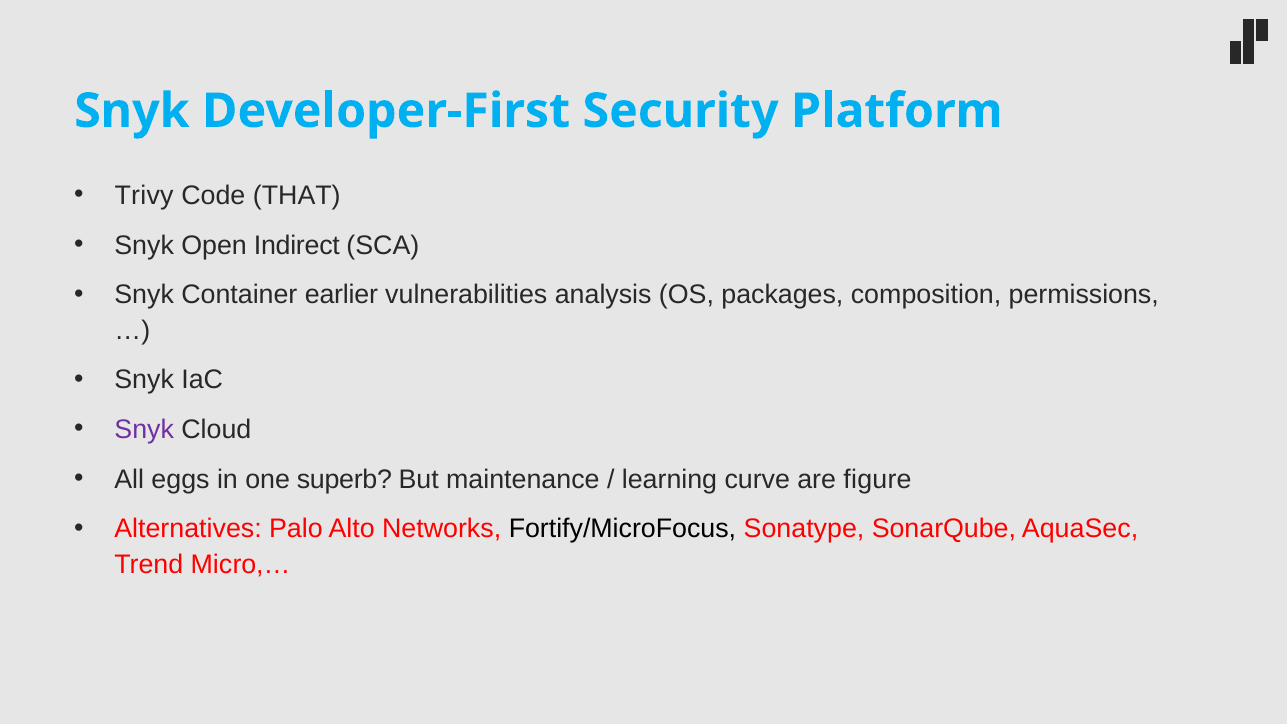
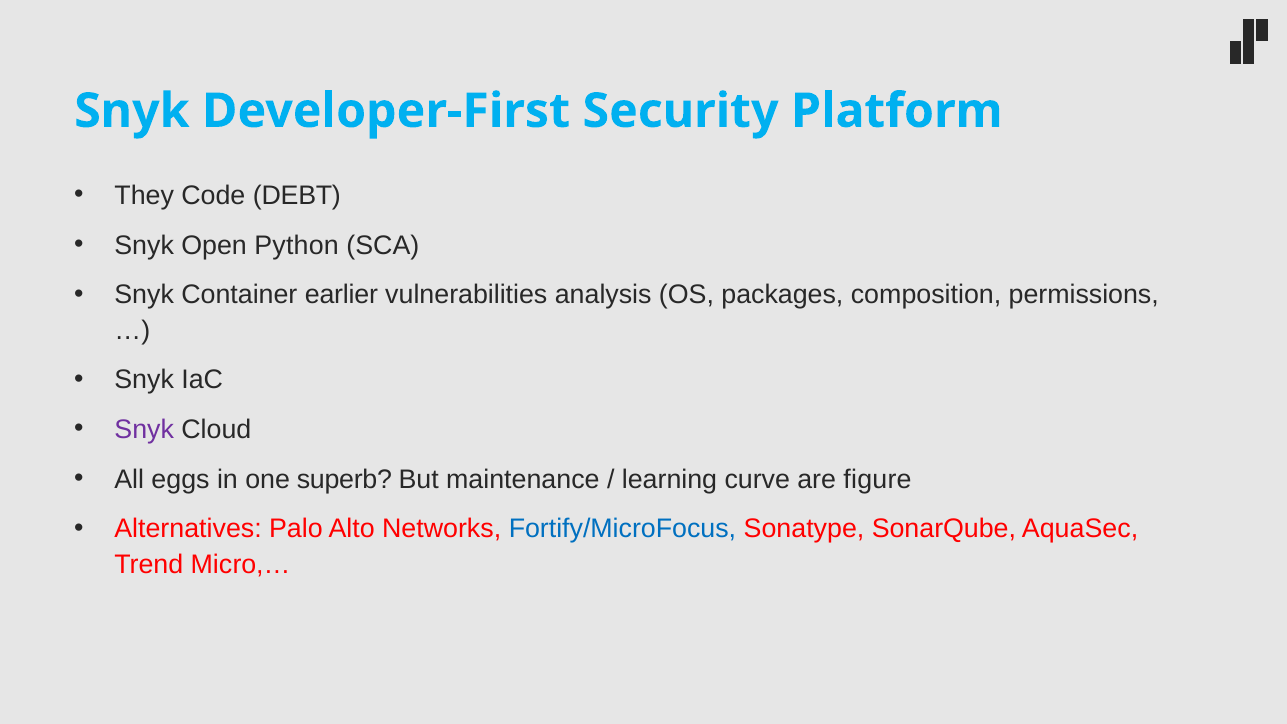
Trivy: Trivy -> They (144, 196)
THAT: THAT -> DEBT (297, 196)
Indirect: Indirect -> Python (297, 245)
Fortify/MicroFocus colour: black -> blue (622, 529)
